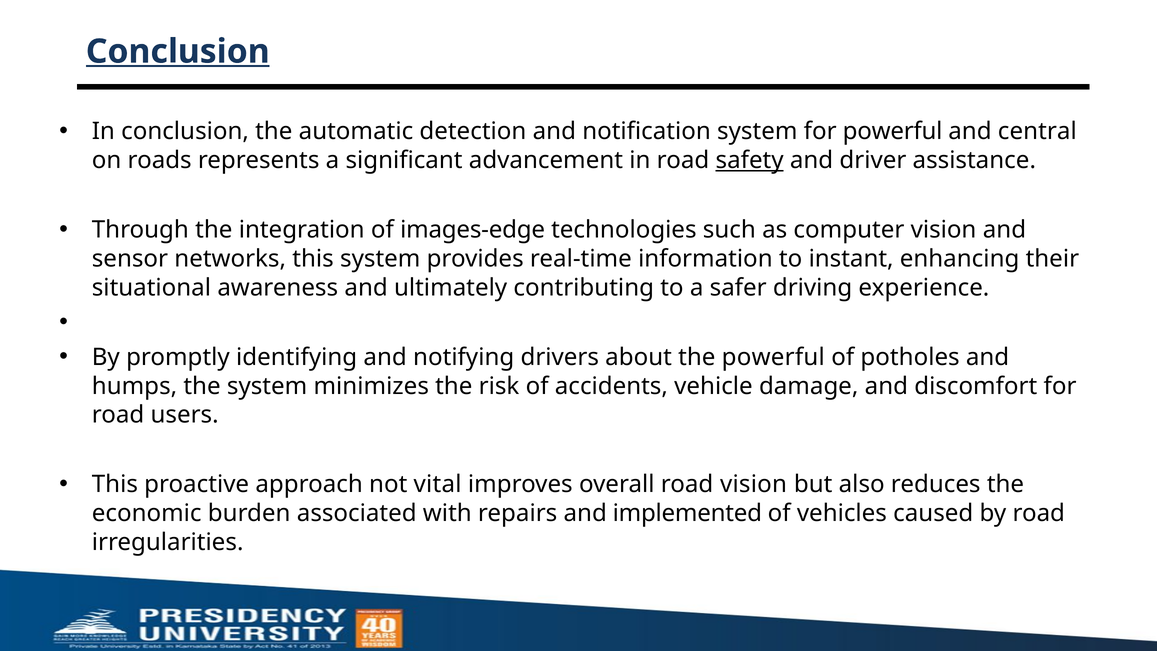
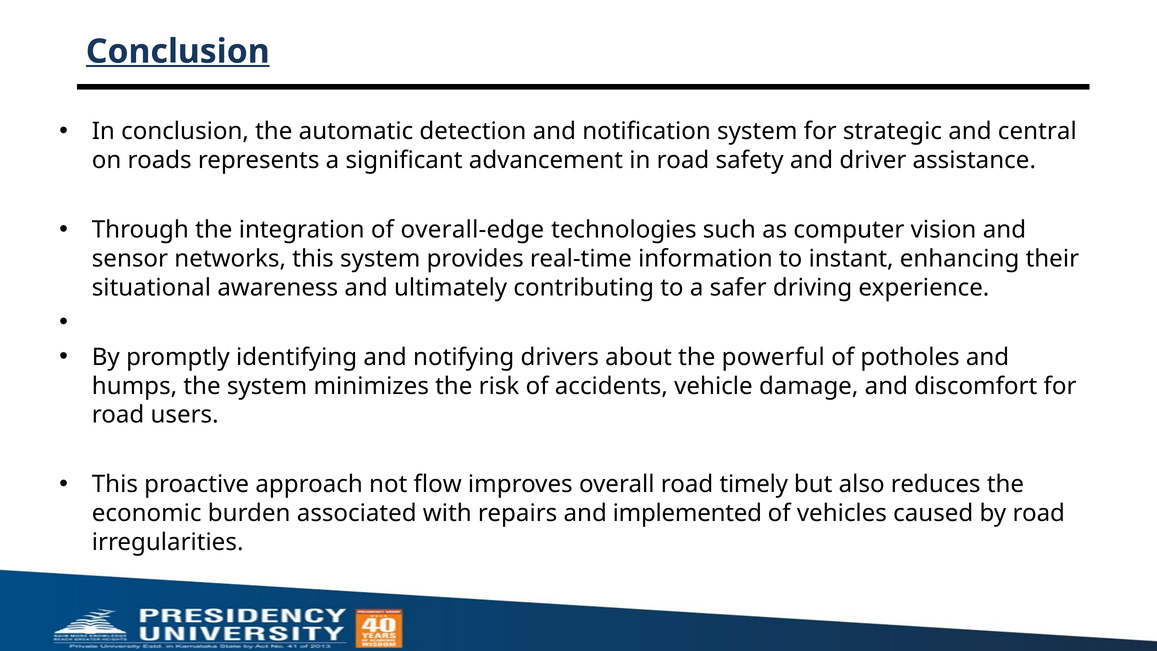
for powerful: powerful -> strategic (892, 131)
safety underline: present -> none (750, 160)
images-edge: images-edge -> overall-edge (472, 230)
vital: vital -> flow (438, 484)
road vision: vision -> timely (754, 484)
